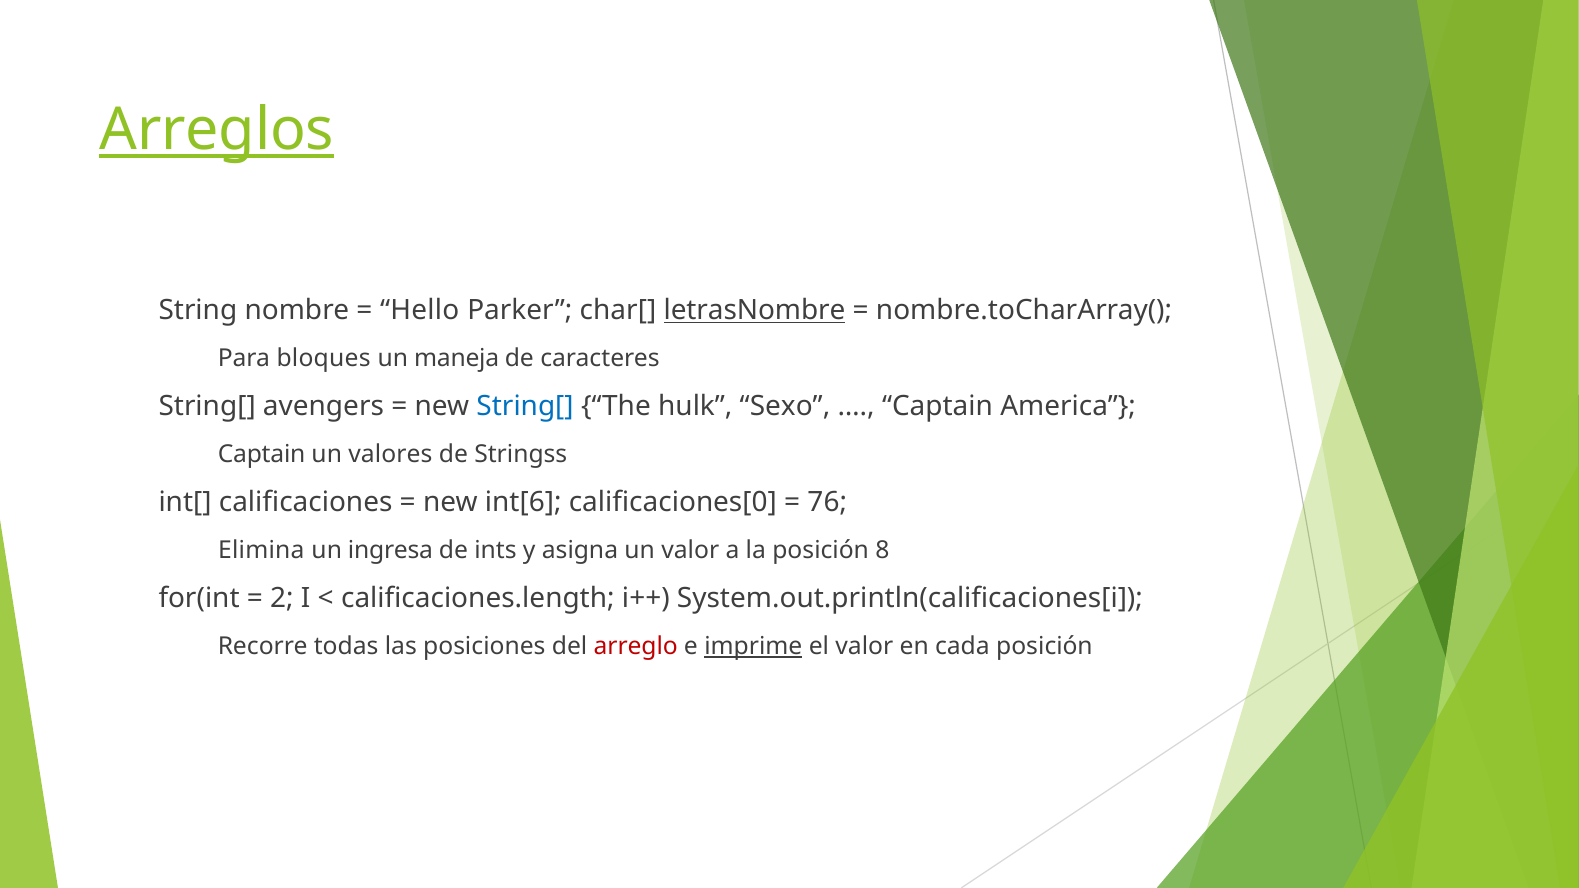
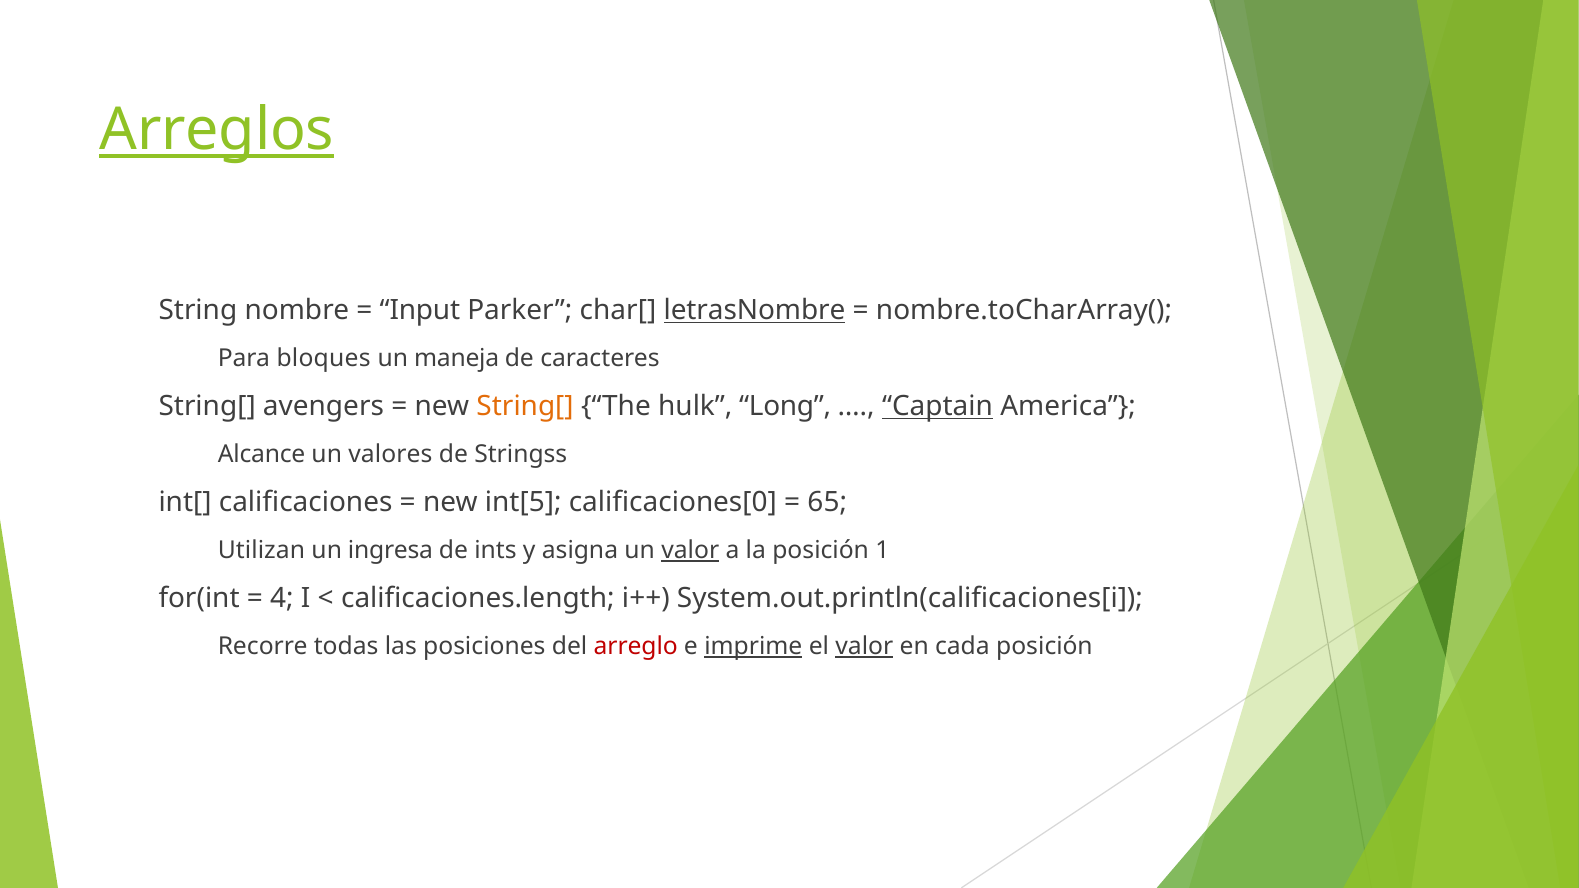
Hello: Hello -> Input (420, 310)
String[ colour: blue -> orange (525, 407)
Sexo: Sexo -> Long (785, 407)
Captain underline: none -> present (937, 407)
Captain: Captain -> Alcance (262, 454)
int[6: int[6 -> int[5 (523, 503)
76: 76 -> 65 (827, 503)
Elimina: Elimina -> Utilizan (261, 550)
valor underline: none -> present (690, 550)
8: 8 -> 1 (882, 550)
2: 2 -> 4 (282, 599)
valor underline: none -> present (864, 647)
